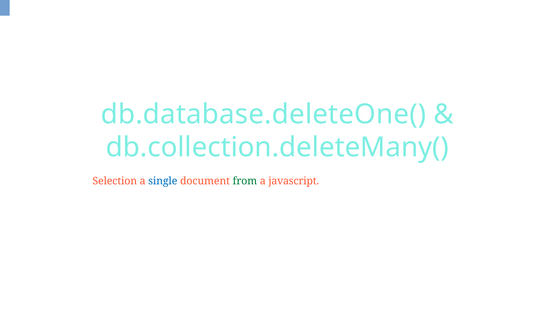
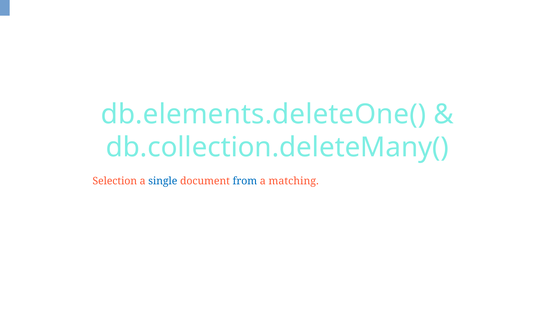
db.database.deleteOne(: db.database.deleteOne( -> db.elements.deleteOne( (264, 114)
from colour: green -> blue (245, 181)
javascript: javascript -> matching (294, 181)
